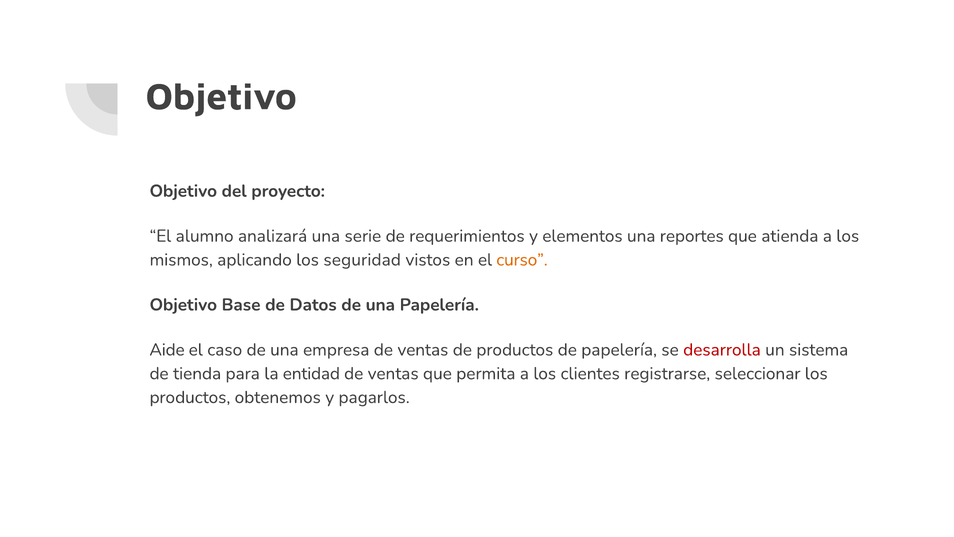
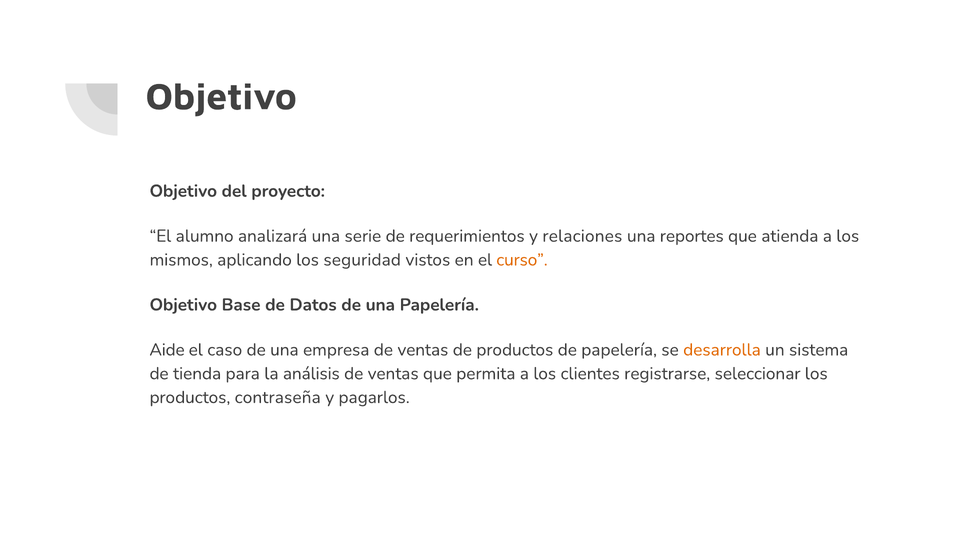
elementos: elementos -> relaciones (582, 236)
desarrolla colour: red -> orange (722, 350)
entidad: entidad -> análisis (311, 373)
obtenemos: obtenemos -> contraseña (278, 397)
